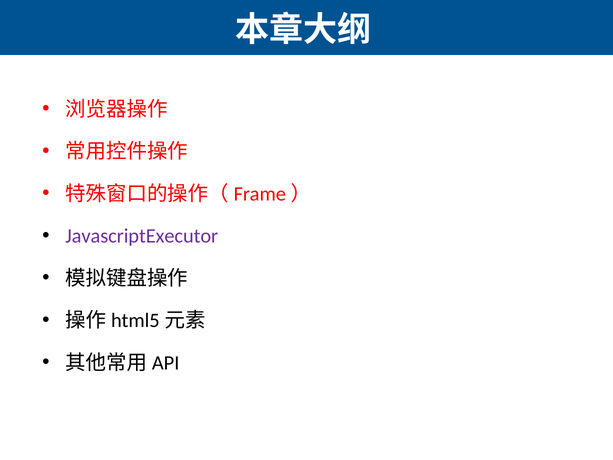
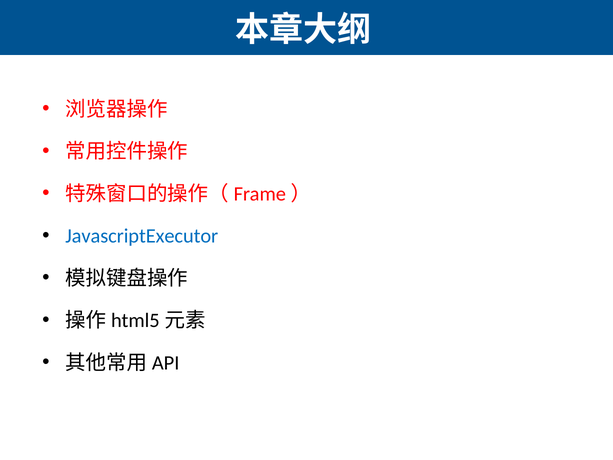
JavascriptExecutor colour: purple -> blue (142, 236)
